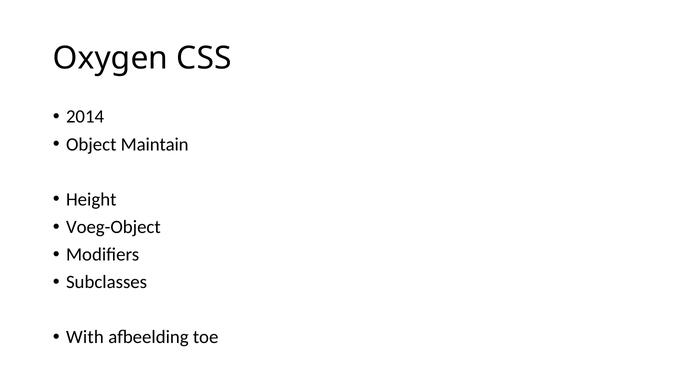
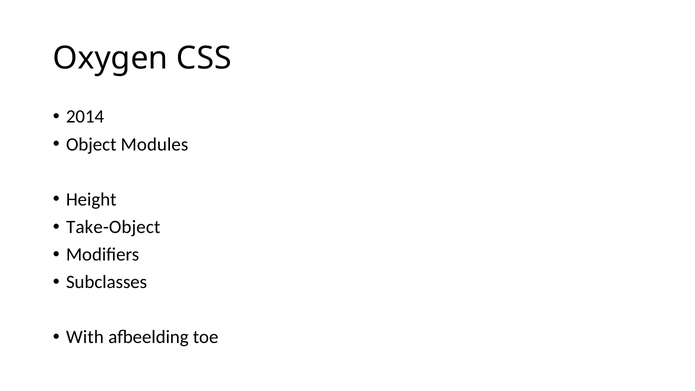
Maintain: Maintain -> Modules (155, 144)
Voeg-Object: Voeg-Object -> Take-Object (113, 227)
